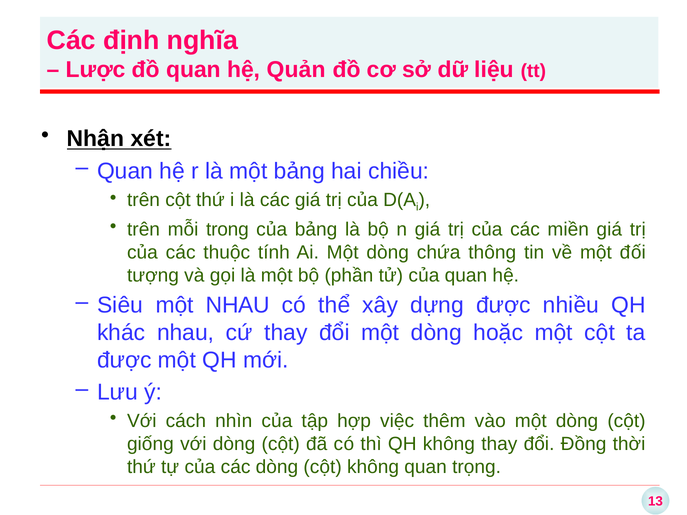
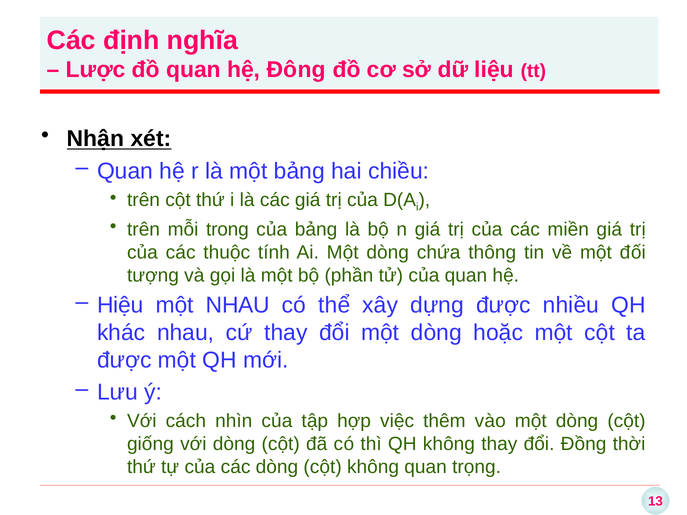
Quản: Quản -> Đông (296, 70)
Siêu: Siêu -> Hiệu (120, 306)
